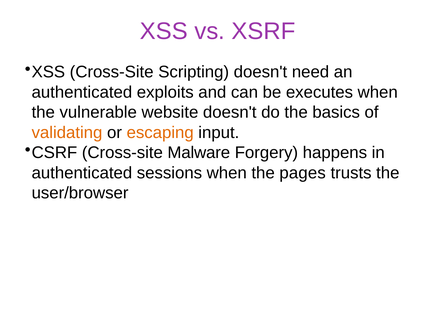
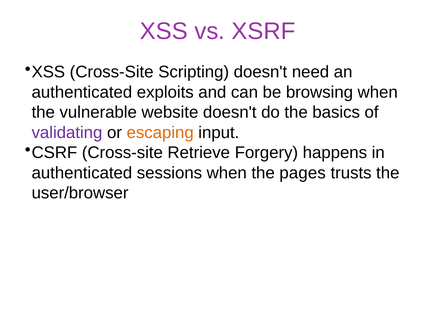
executes: executes -> browsing (319, 92)
validating colour: orange -> purple (67, 132)
Malware: Malware -> Retrieve (199, 153)
